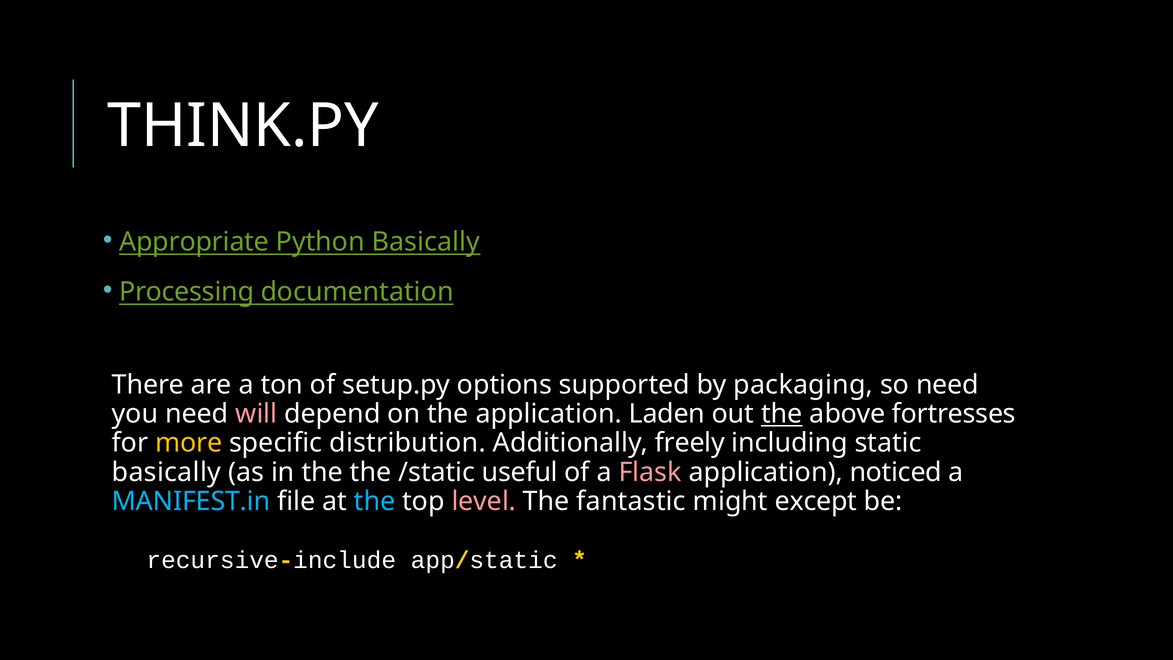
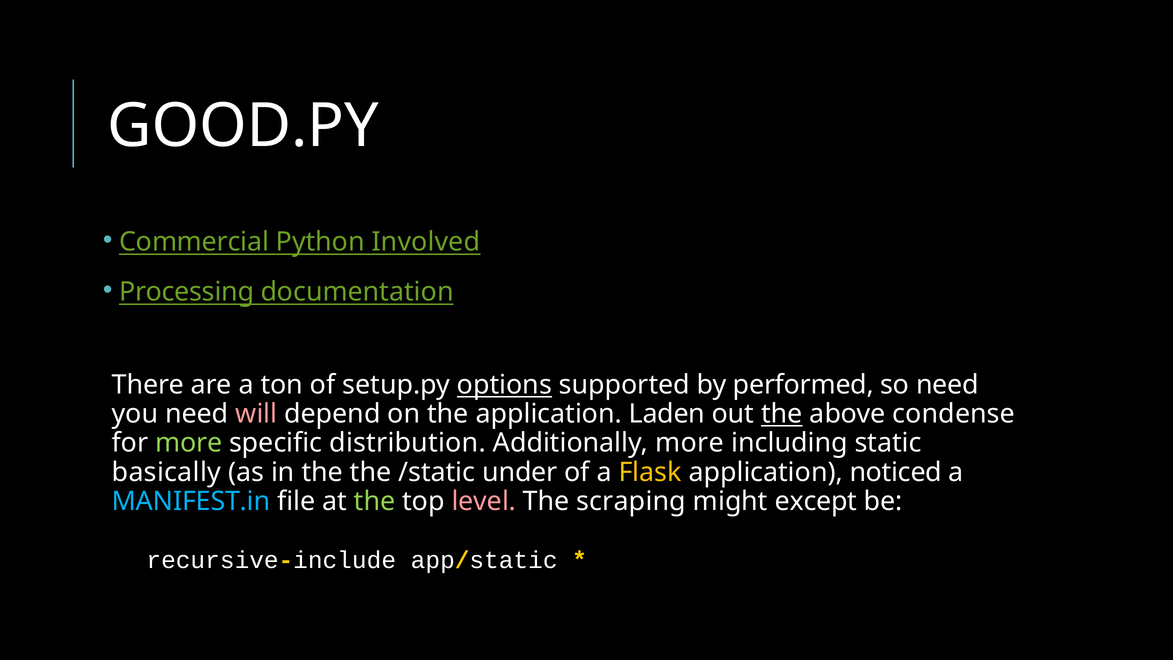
THINK.PY: THINK.PY -> GOOD.PY (243, 126)
Appropriate: Appropriate -> Commercial (194, 242)
Python Basically: Basically -> Involved (426, 242)
options underline: none -> present (504, 385)
packaging: packaging -> performed (803, 385)
fortresses: fortresses -> condense (954, 414)
more colour: yellow -> light green (189, 443)
Additionally freely: freely -> more (690, 443)
useful: useful -> under (520, 472)
Flask colour: pink -> yellow (650, 472)
the colour: light blue -> light green (375, 501)
fantastic: fantastic -> scraping (631, 501)
